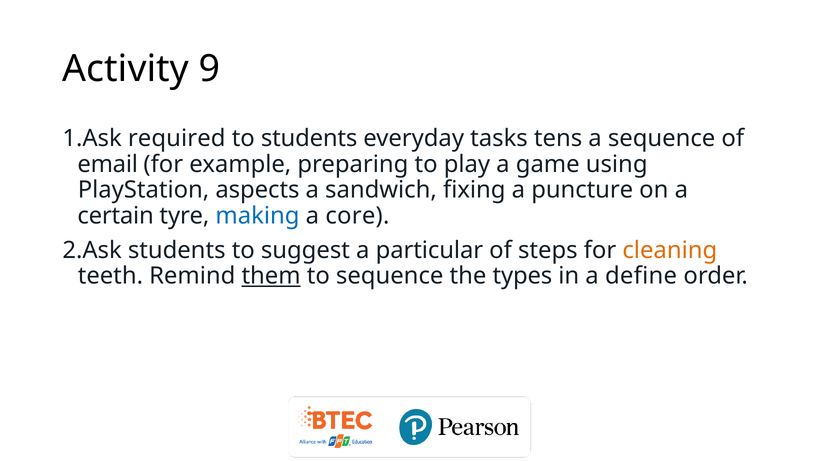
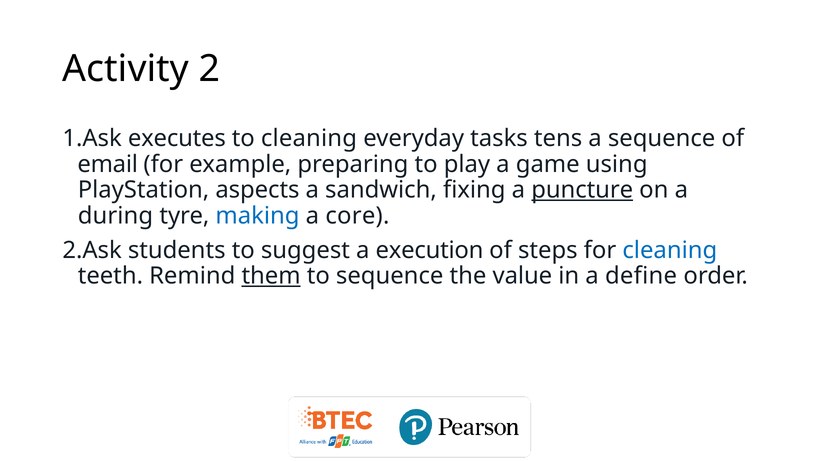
9: 9 -> 2 (210, 69)
required: required -> executes (177, 138)
to students: students -> cleaning (309, 138)
puncture underline: none -> present (582, 190)
certain: certain -> during (115, 216)
particular: particular -> execution (429, 250)
cleaning colour: orange -> blue (670, 250)
types: types -> value (522, 276)
